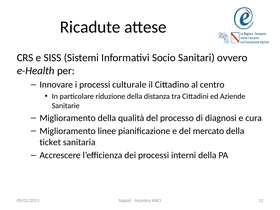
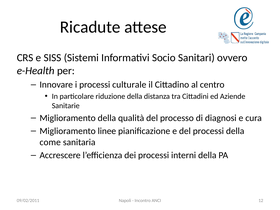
del mercato: mercato -> processi (208, 131)
ticket: ticket -> come (50, 142)
